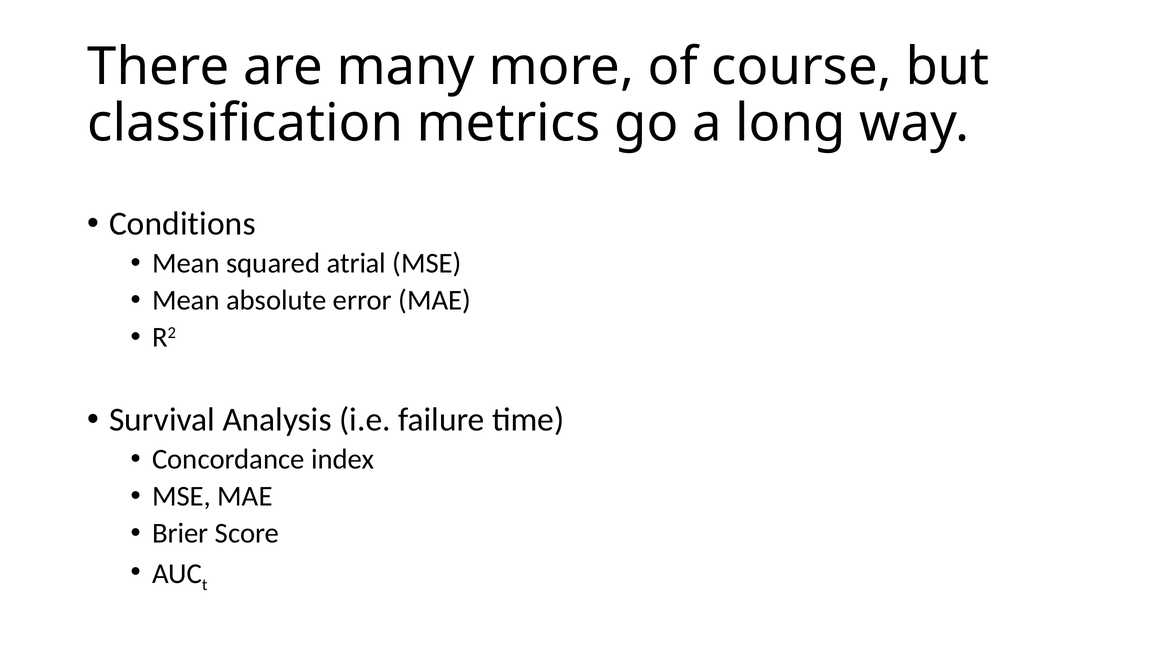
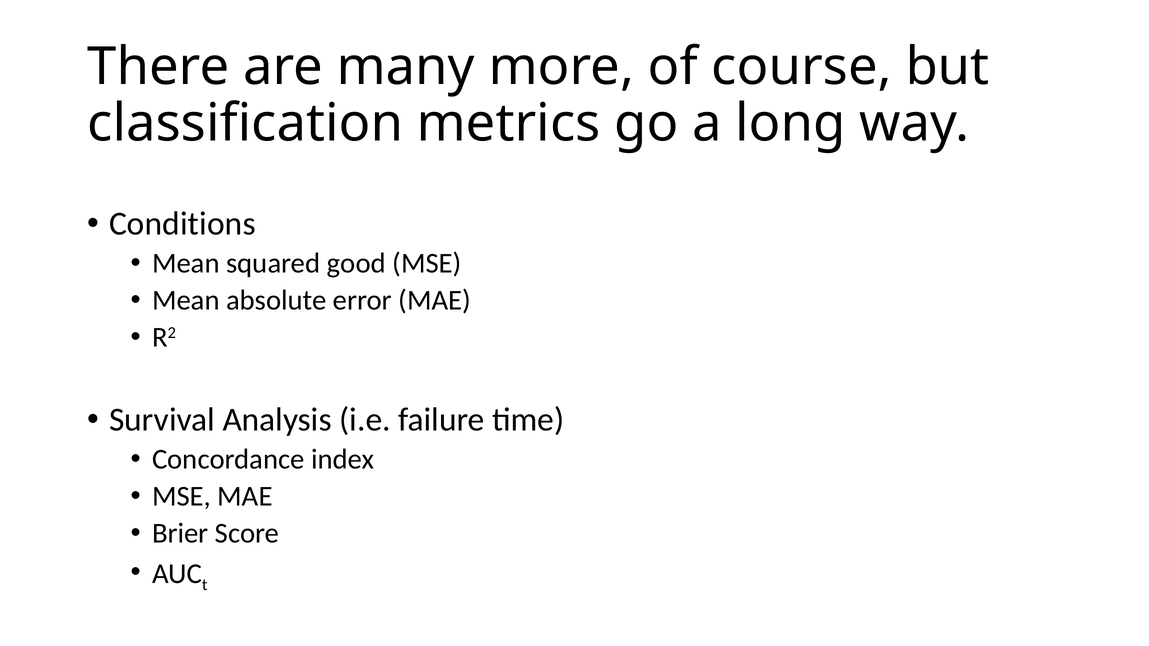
atrial: atrial -> good (356, 264)
